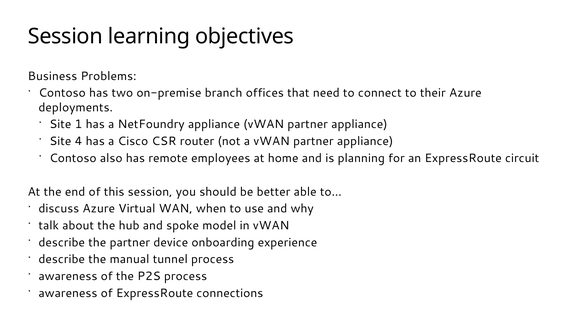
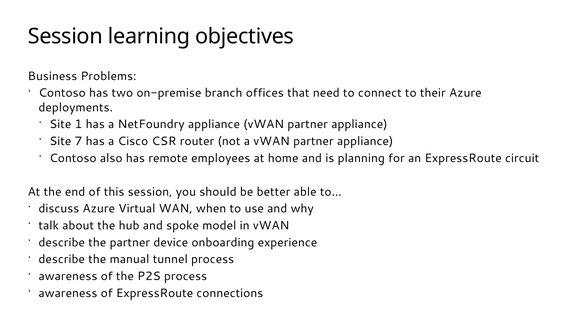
4: 4 -> 7 (78, 141)
